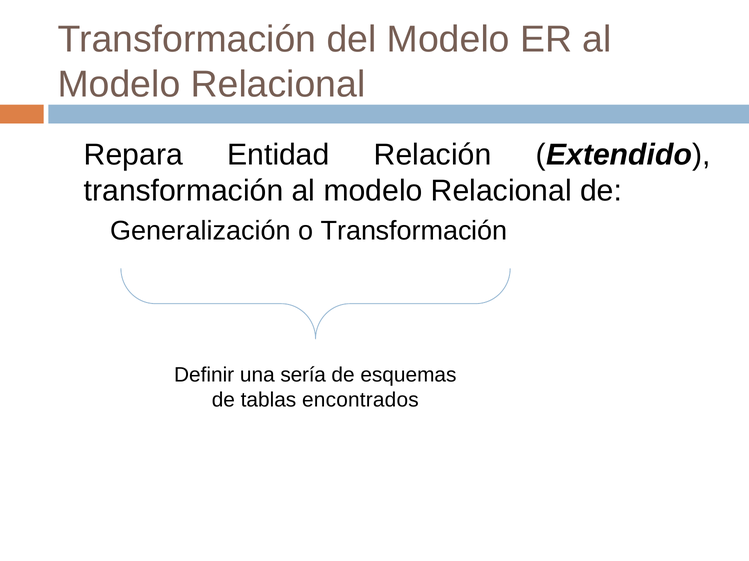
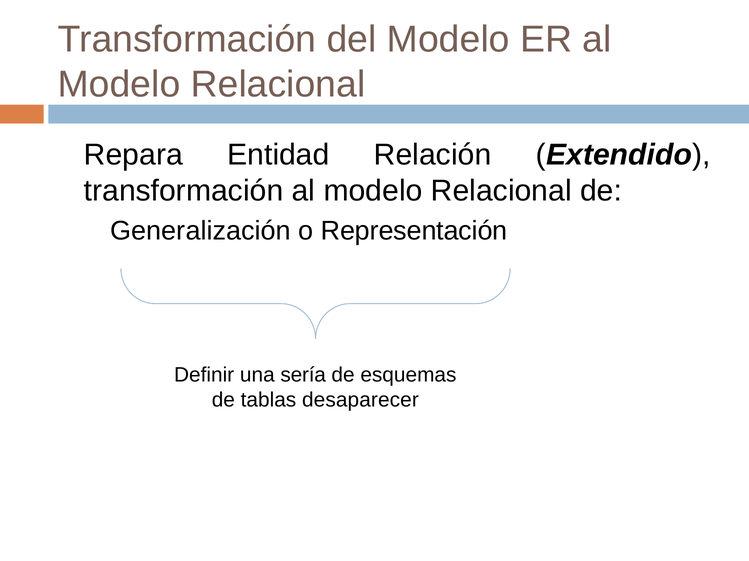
o Transformación: Transformación -> Representación (414, 231)
encontrados: encontrados -> desaparecer (360, 400)
